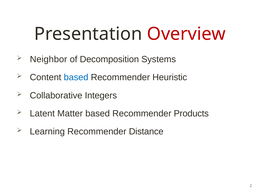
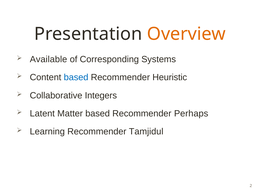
Overview colour: red -> orange (186, 34)
Neighbor: Neighbor -> Available (48, 59)
Decomposition: Decomposition -> Corresponding (109, 59)
Products: Products -> Perhaps (191, 114)
Distance: Distance -> Tamjidul (146, 132)
